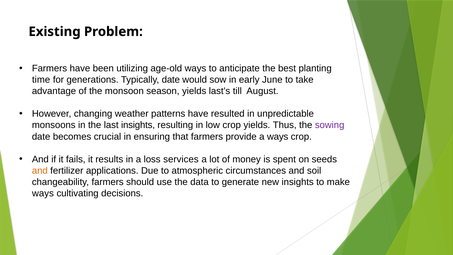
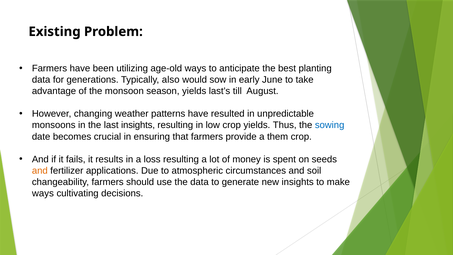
time: time -> data (41, 80)
Typically date: date -> also (171, 80)
sowing colour: purple -> blue (330, 125)
a ways: ways -> them (278, 136)
loss services: services -> resulting (181, 159)
